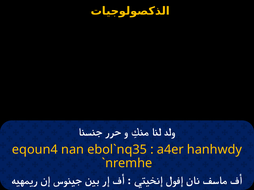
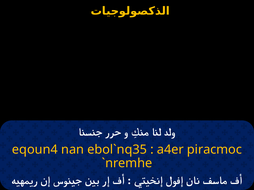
hanhwdy: hanhwdy -> piracmoc (214, 150)
